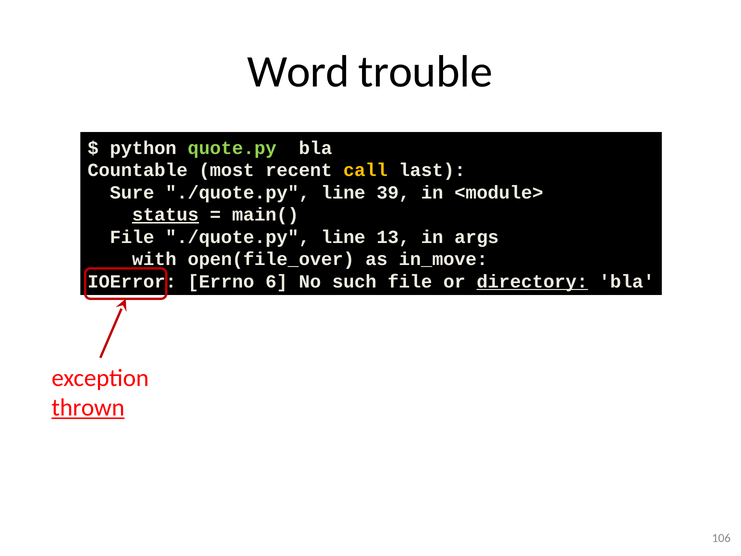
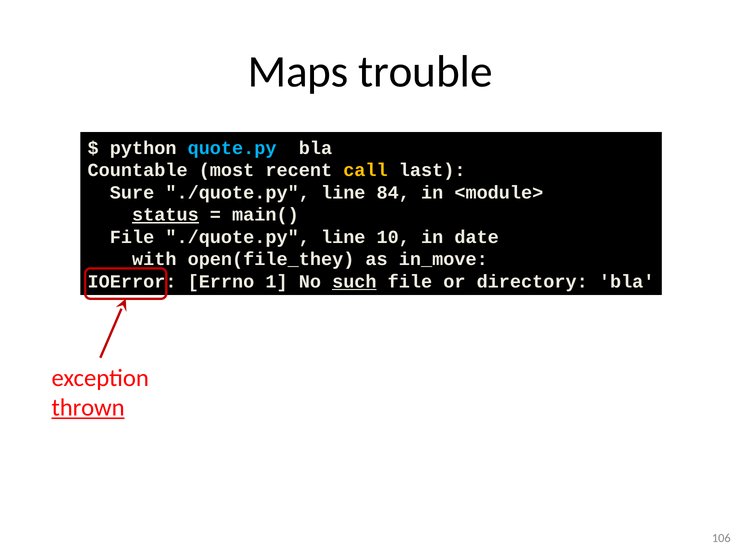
Word: Word -> Maps (298, 72)
quote.py colour: light green -> light blue (232, 148)
39: 39 -> 84 (393, 192)
13: 13 -> 10 (393, 237)
args: args -> date (477, 237)
open(file_over: open(file_over -> open(file_they (271, 259)
6: 6 -> 1 (277, 281)
such underline: none -> present (354, 281)
directory underline: present -> none (532, 281)
